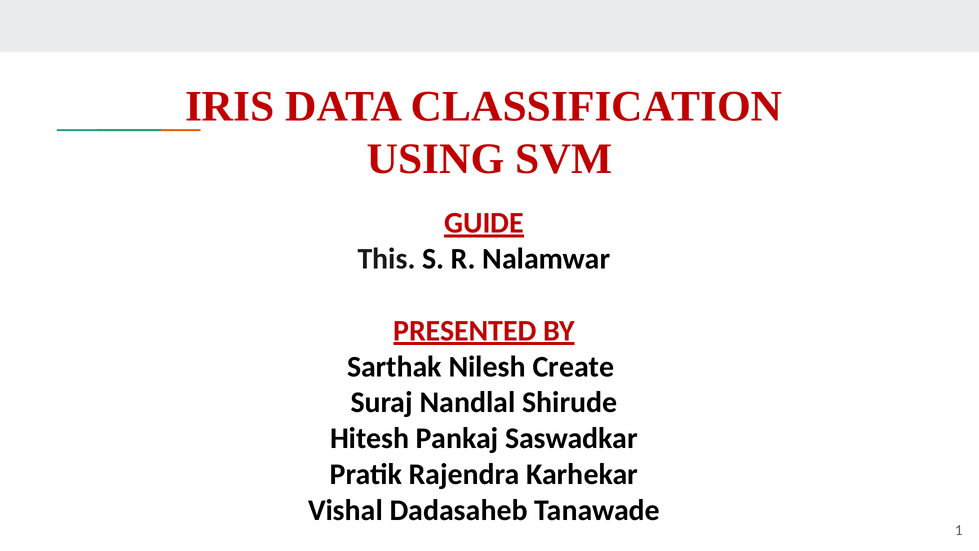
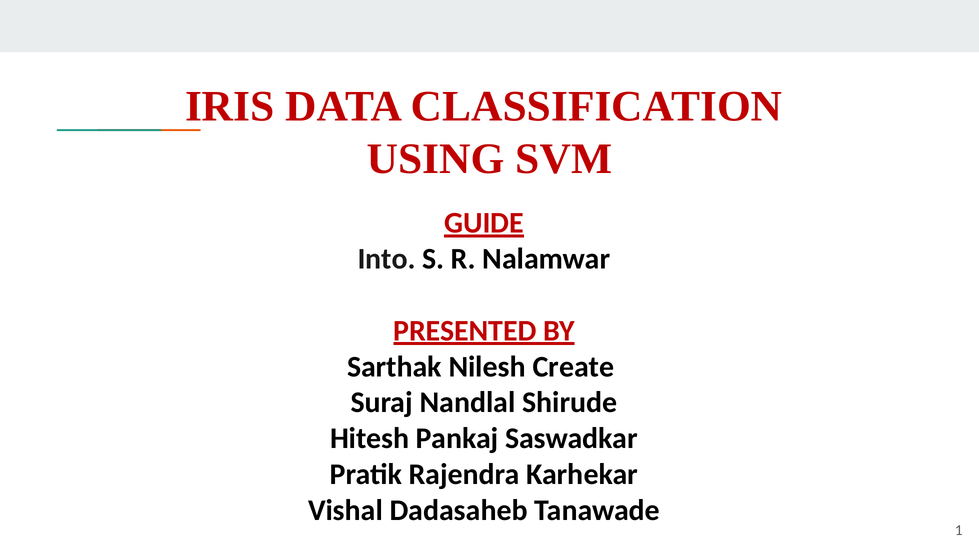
This: This -> Into (387, 259)
